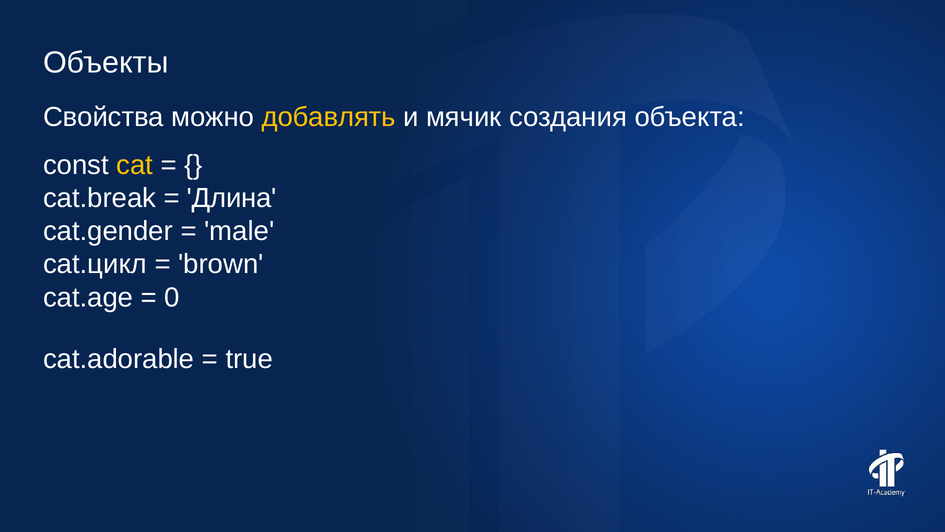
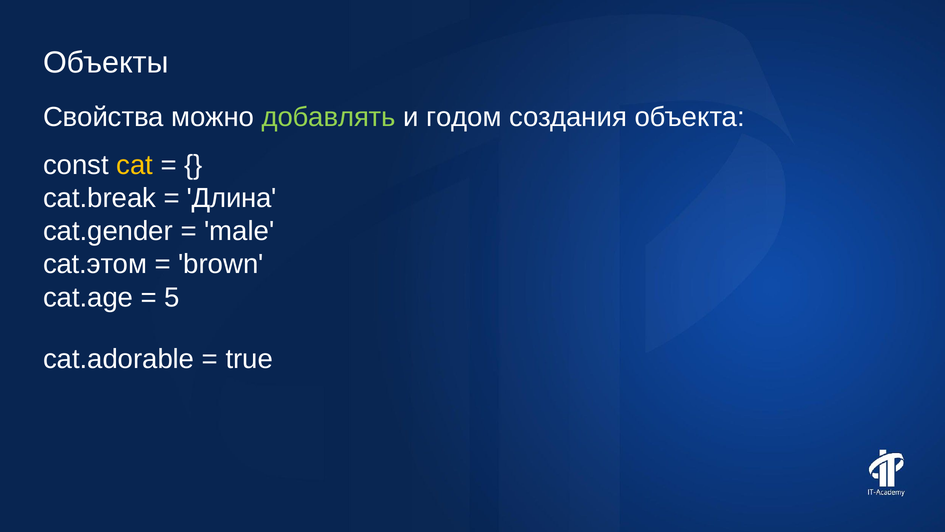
добавлять colour: yellow -> light green (329, 117)
мячик: мячик -> годом (464, 117)
cat.цикл: cat.цикл -> cat.этом (95, 264)
0: 0 -> 5 (172, 297)
